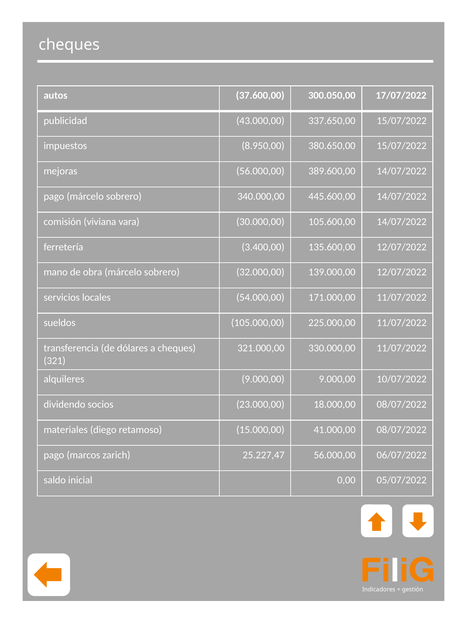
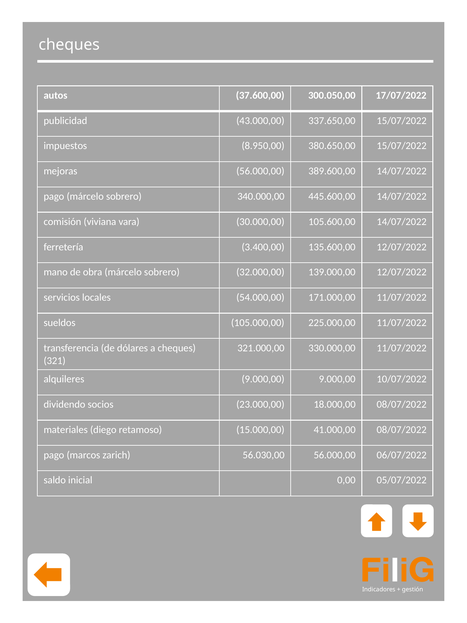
25.227,47: 25.227,47 -> 56.030,00 (264, 455)
